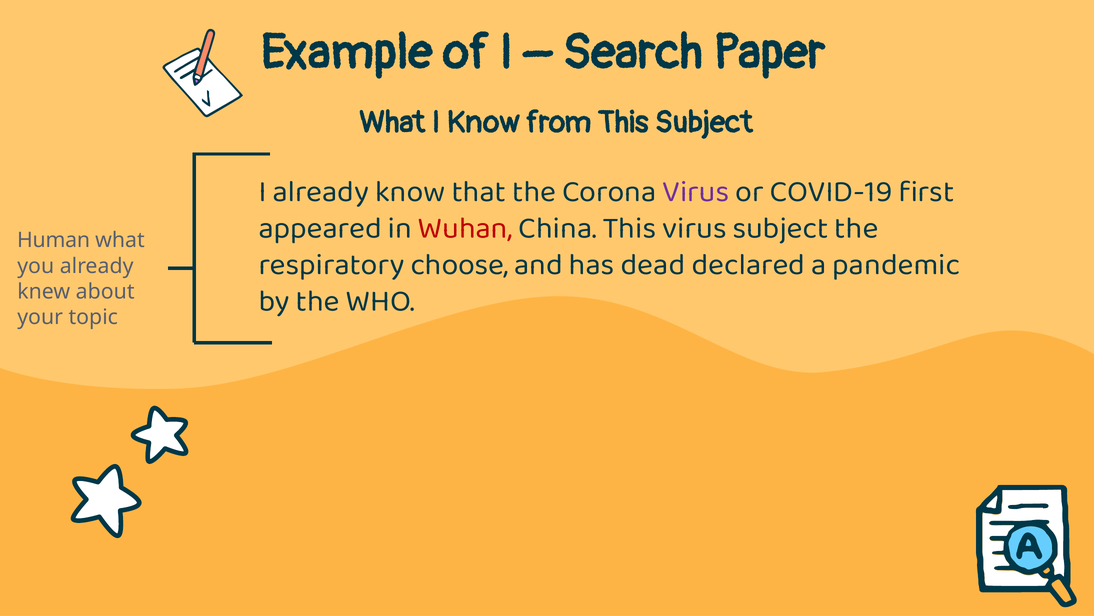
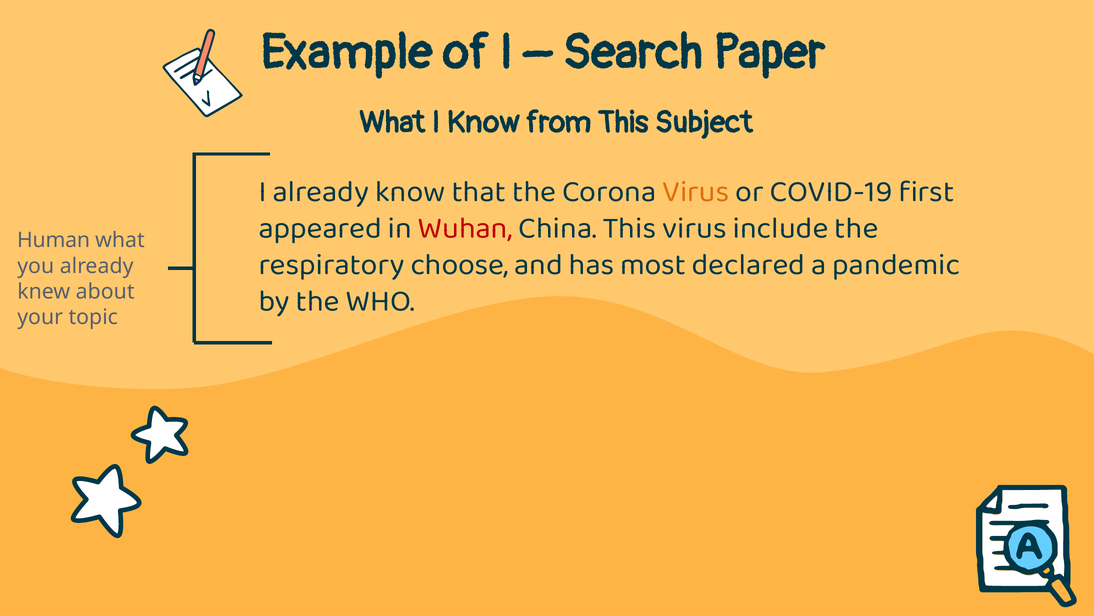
Virus colour: purple -> orange (696, 191)
virus subject: subject -> include (780, 227)
dead: dead -> most (653, 264)
